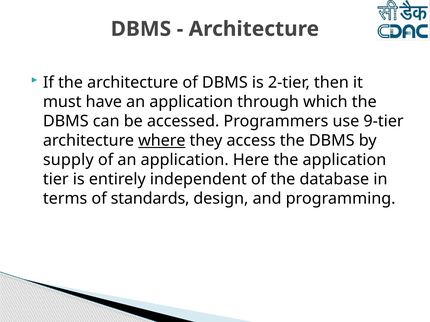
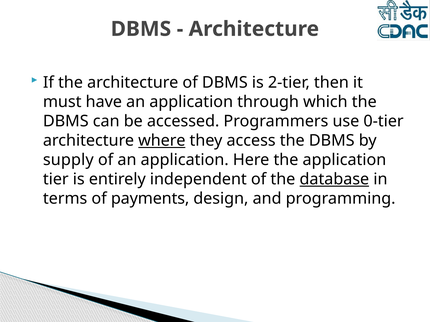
9-tier: 9-tier -> 0-tier (384, 121)
database underline: none -> present (334, 179)
standards: standards -> payments (150, 199)
